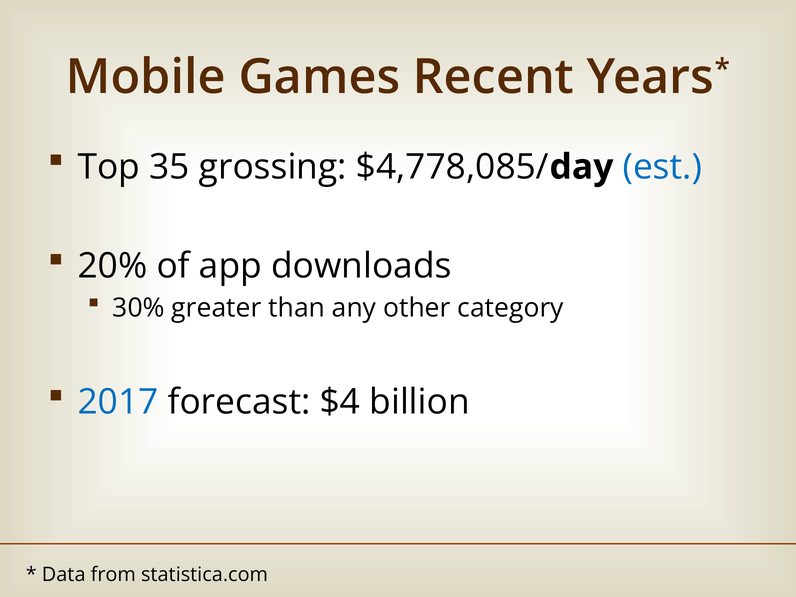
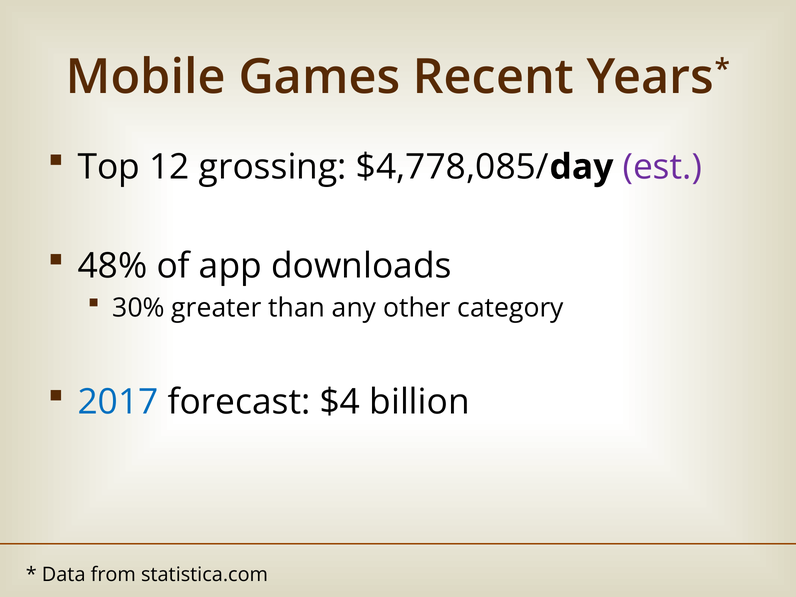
35: 35 -> 12 (169, 167)
est colour: blue -> purple (662, 167)
20%: 20% -> 48% (112, 266)
